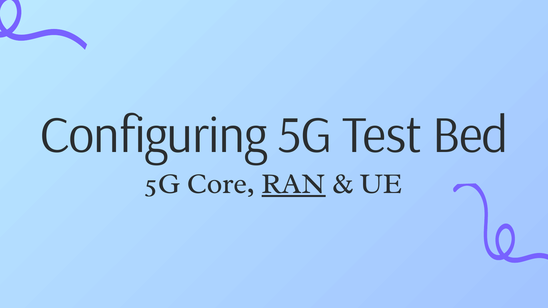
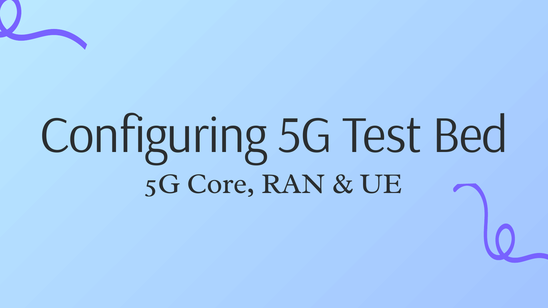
RAN underline: present -> none (294, 184)
